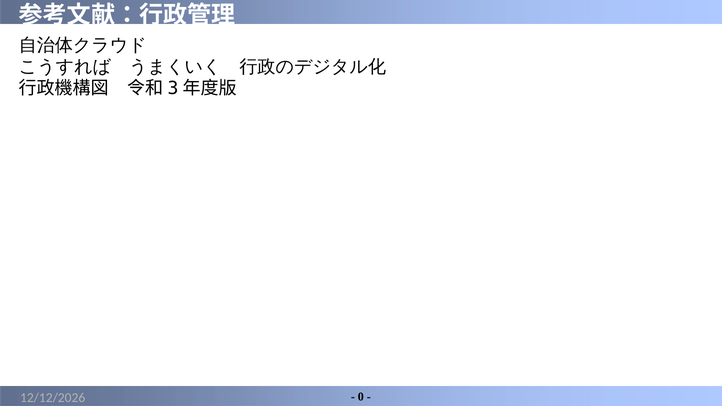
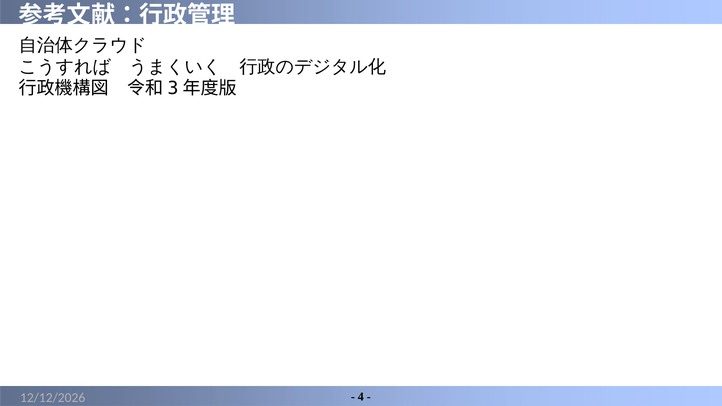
0: 0 -> 4 (361, 397)
